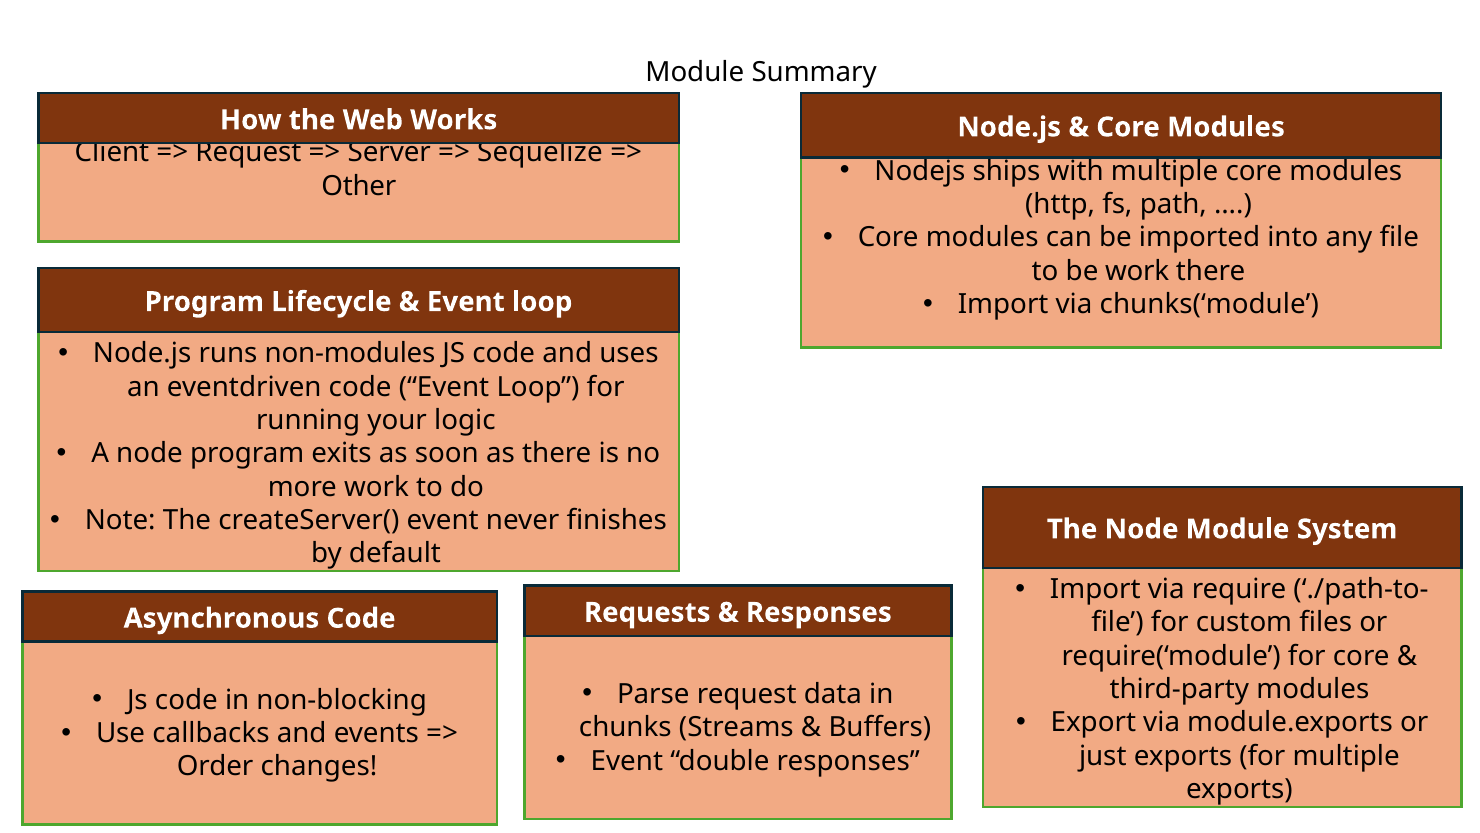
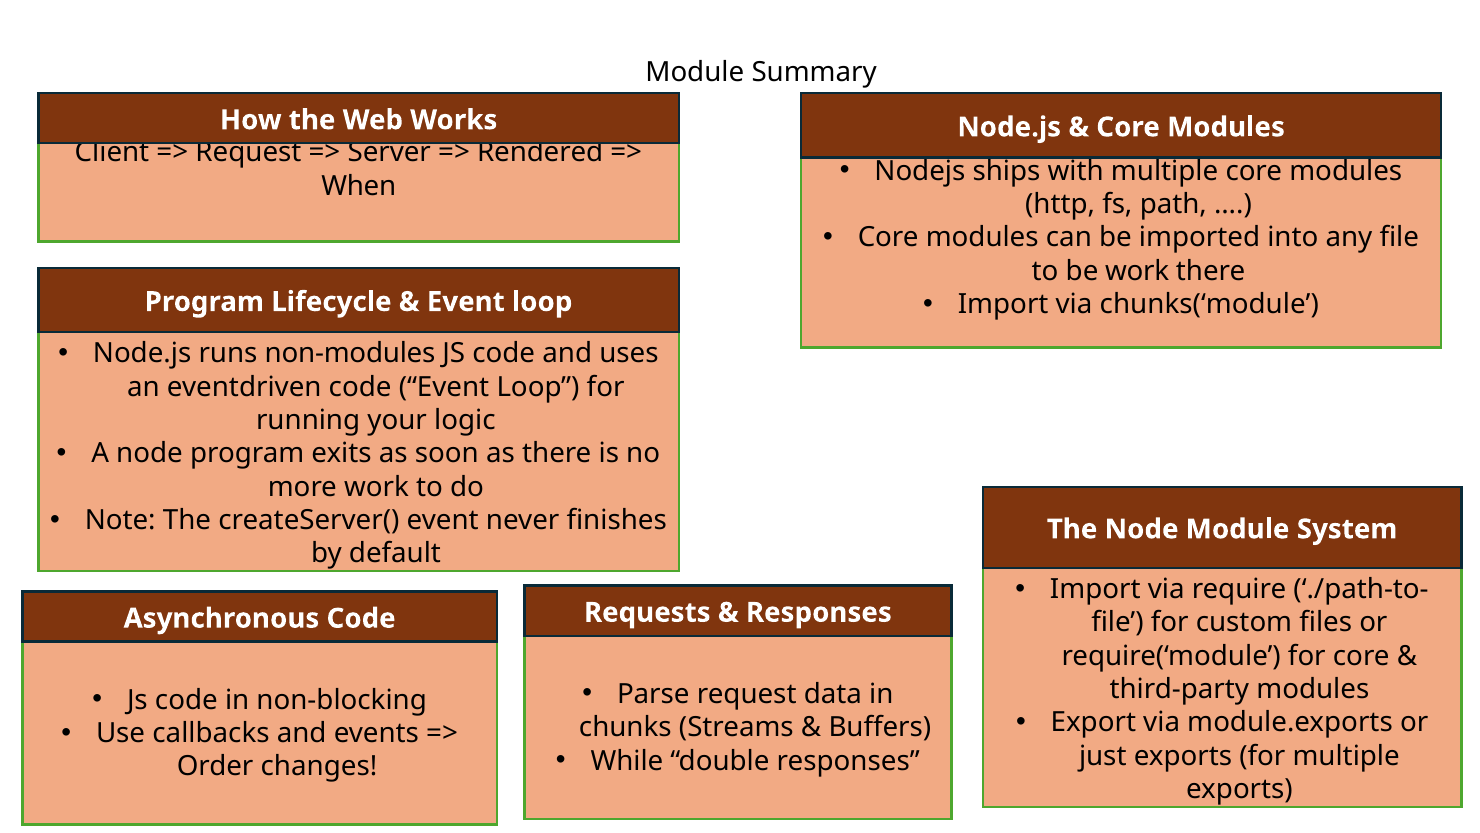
Sequelize: Sequelize -> Rendered (540, 152)
Other: Other -> When (359, 186)
Event: Event -> While (627, 760)
